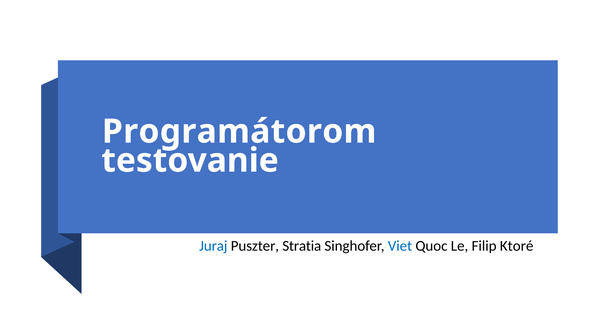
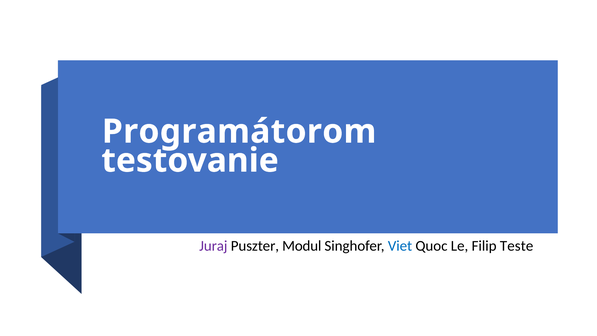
Juraj colour: blue -> purple (213, 246)
Stratia: Stratia -> Modul (302, 246)
Ktoré: Ktoré -> Teste (517, 246)
